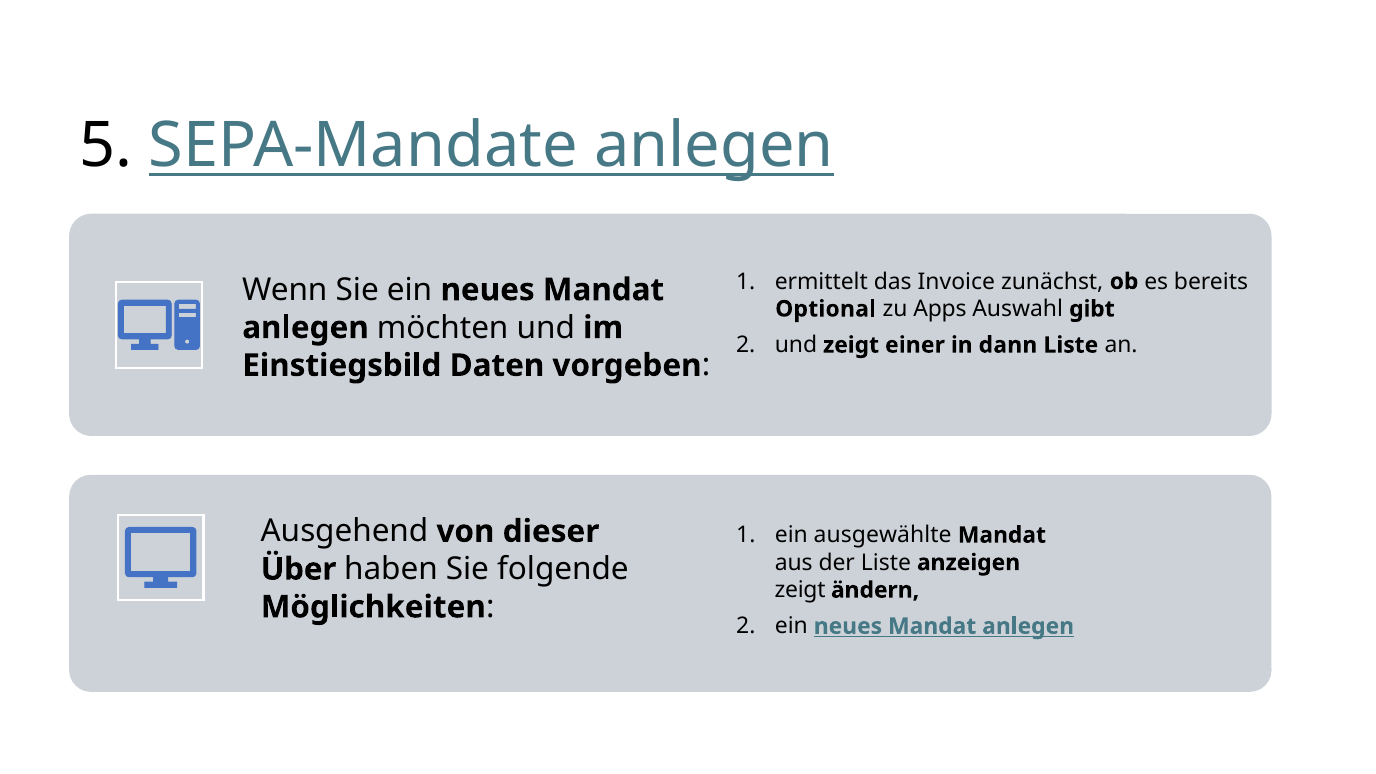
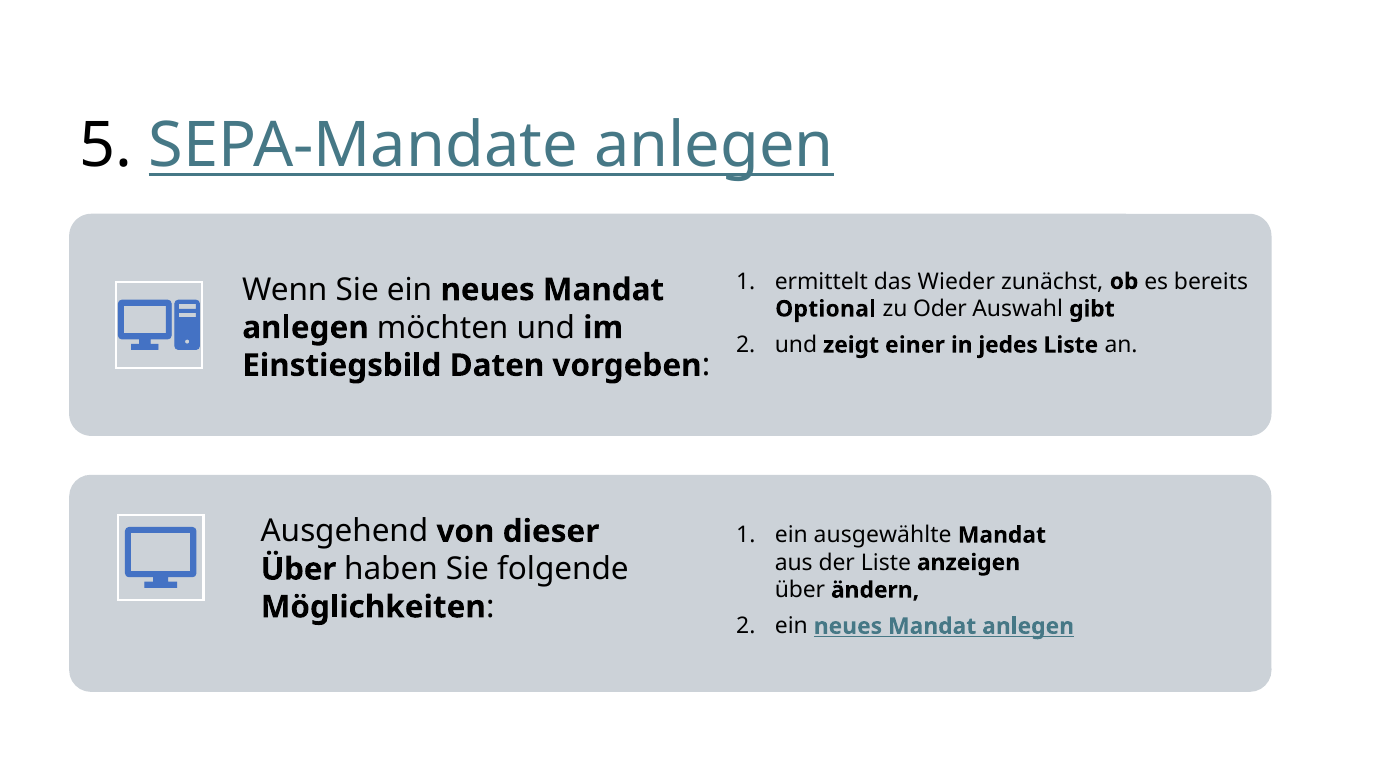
Invoice: Invoice -> Wieder (956, 281)
Apps: Apps -> Oder (940, 309)
dann: dann -> jedes (1008, 345)
zeigt: zeigt -> über (800, 590)
